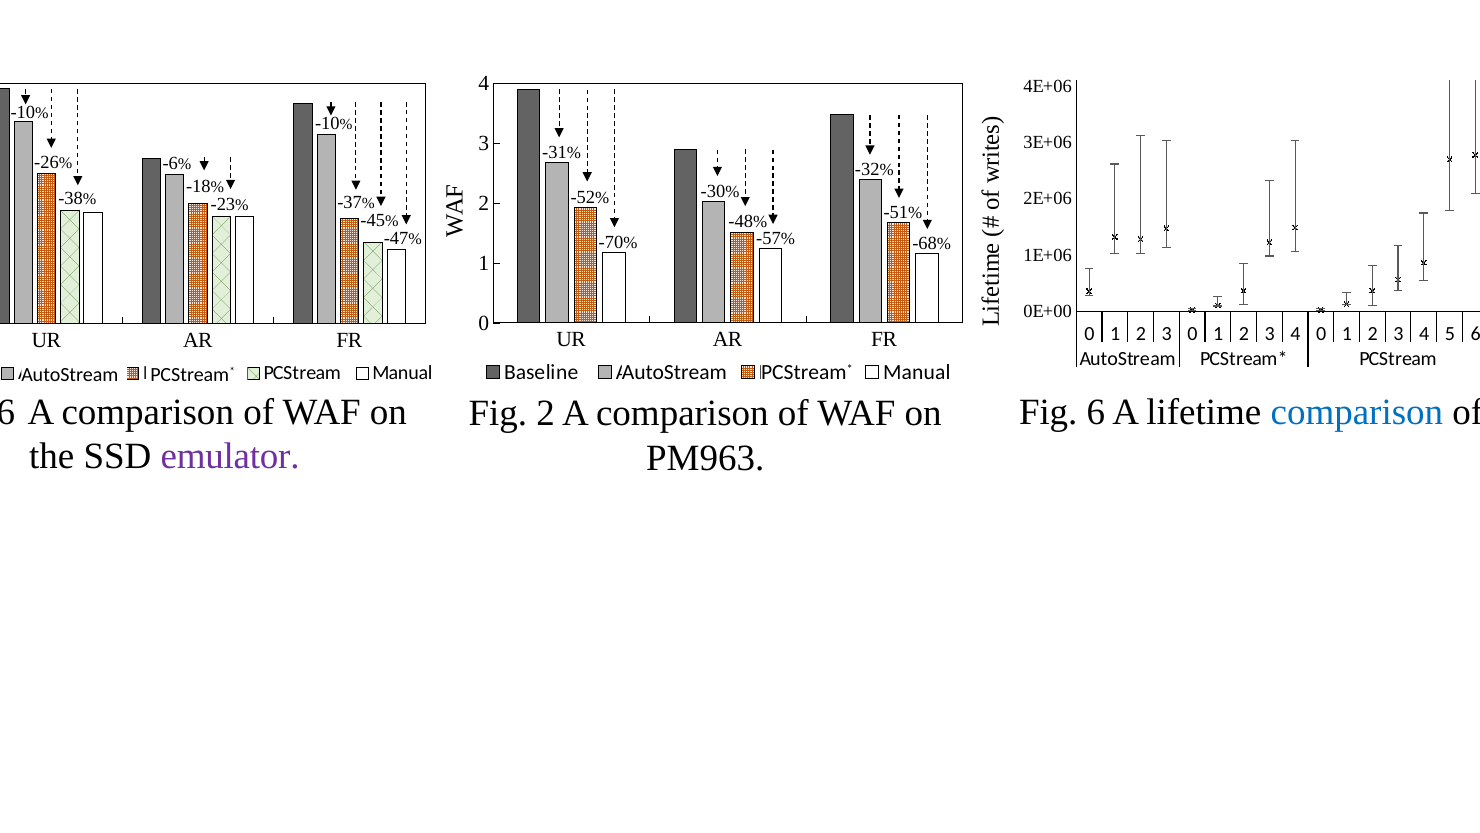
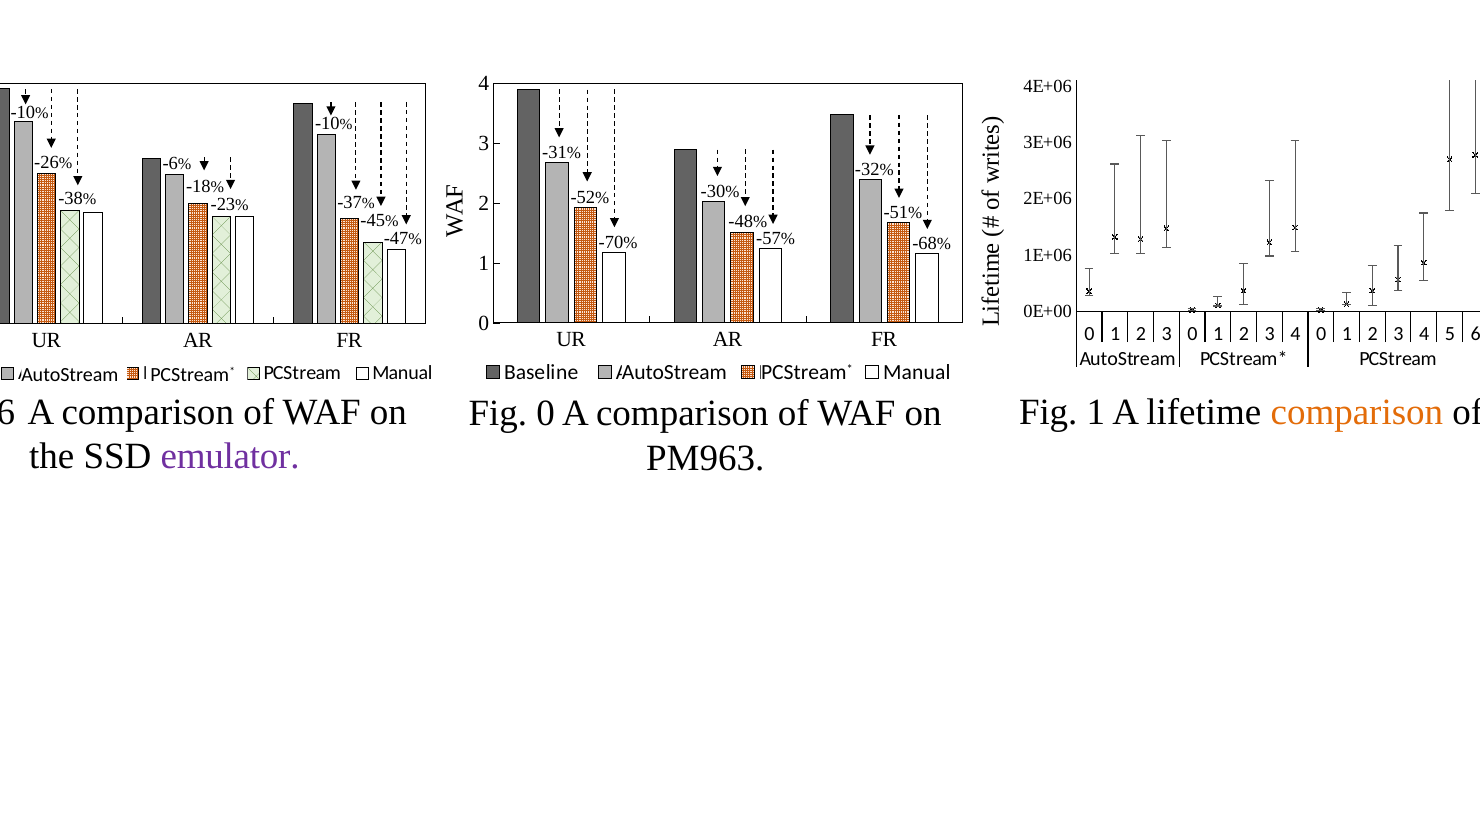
6: 6 -> 1 (1096, 412)
comparison colour: blue -> orange (1357, 412)
Fig 2: 2 -> 0 (546, 413)
